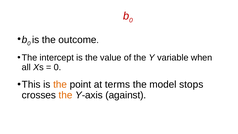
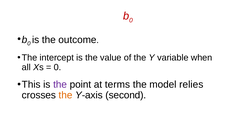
the colour: orange -> purple (60, 84)
stops: stops -> relies (191, 84)
against: against -> second (126, 95)
